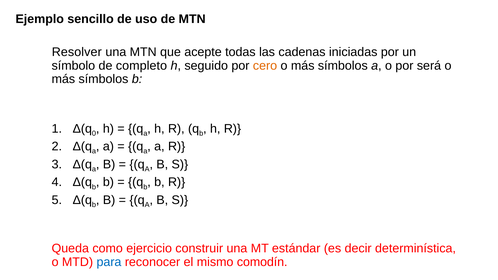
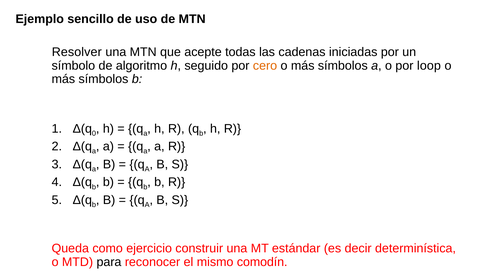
completo: completo -> algoritmo (141, 66)
será: será -> loop (429, 66)
para colour: blue -> black (109, 262)
